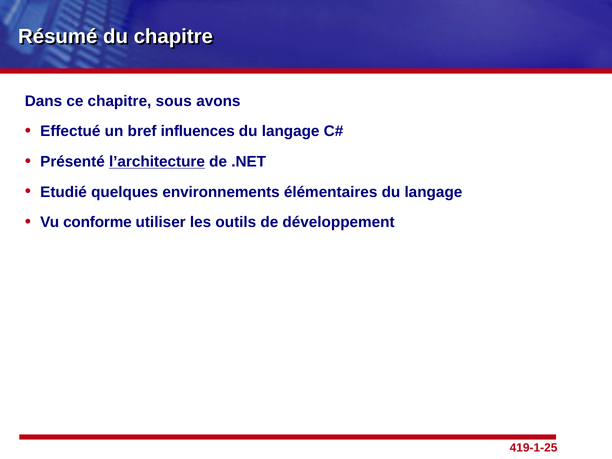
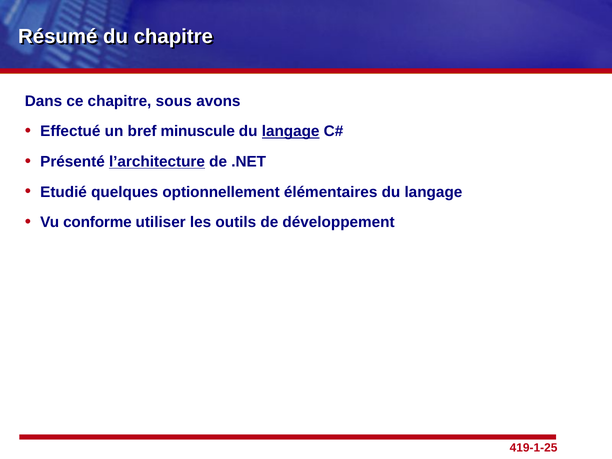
influences: influences -> minuscule (198, 131)
langage underline: none -> present (291, 131)
environnements: environnements -> optionnellement (221, 192)
